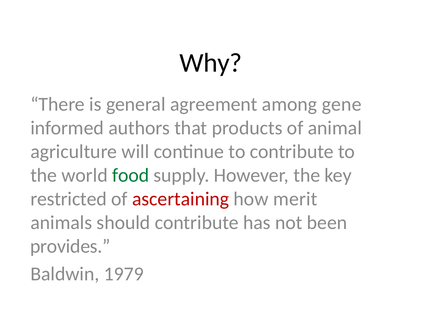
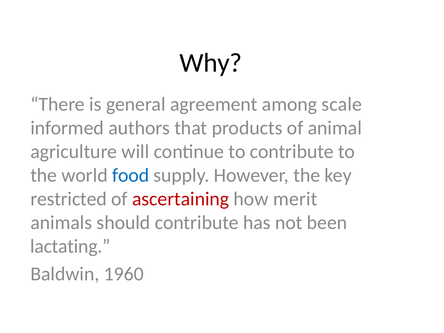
gene: gene -> scale (342, 104)
food colour: green -> blue (131, 175)
provides: provides -> lactating (70, 246)
1979: 1979 -> 1960 (124, 274)
